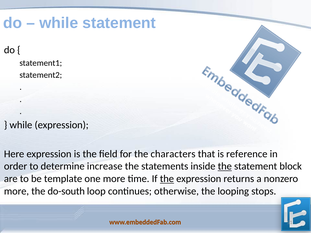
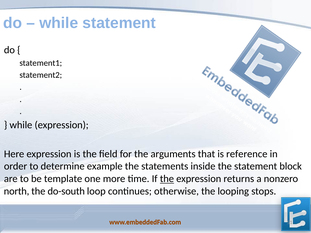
characters: characters -> arguments (173, 154)
increase: increase -> example (105, 166)
the underline: present -> none (225, 166)
more: more -> north (17, 191)
